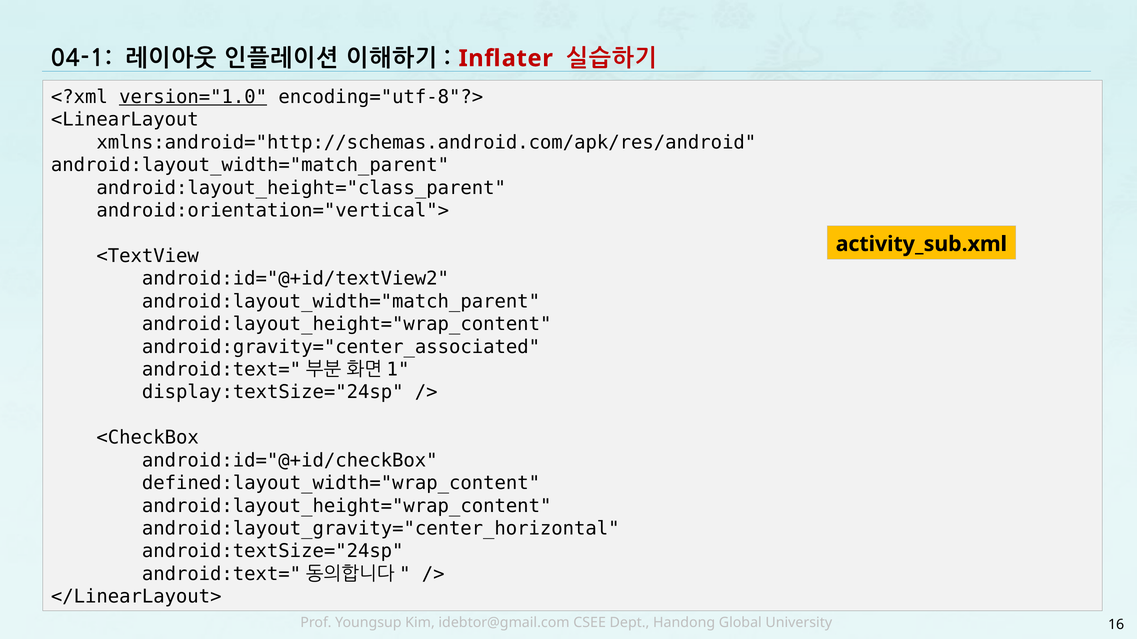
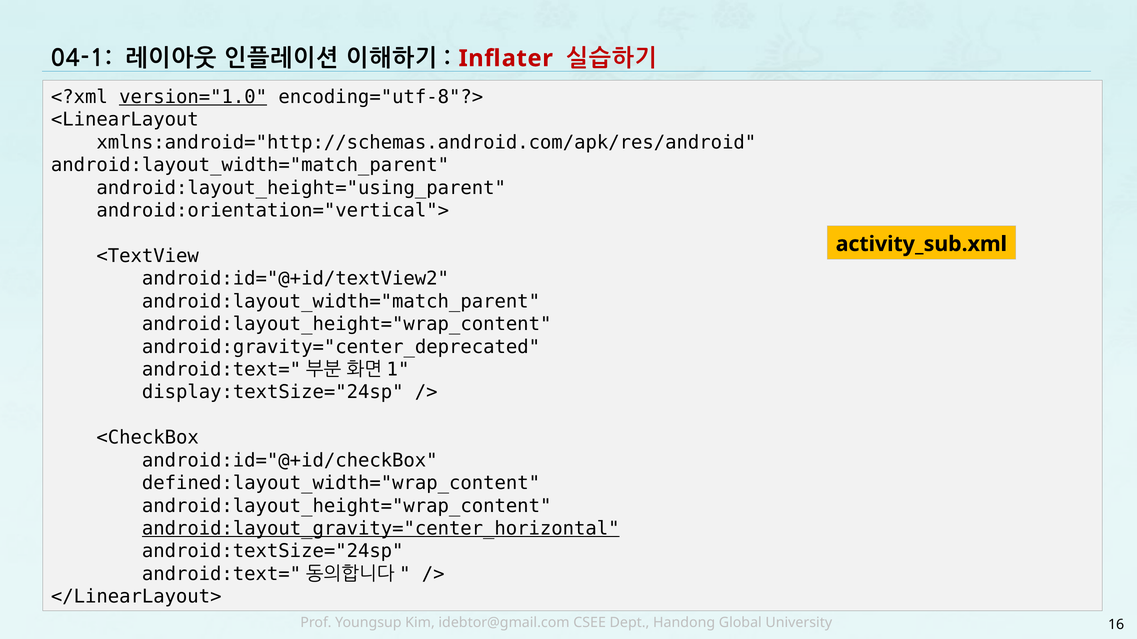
android:layout_height="class_parent: android:layout_height="class_parent -> android:layout_height="using_parent (301, 188)
android:gravity="center_associated: android:gravity="center_associated -> android:gravity="center_deprecated (341, 347)
android:layout_gravity="center_horizontal underline: none -> present (381, 529)
